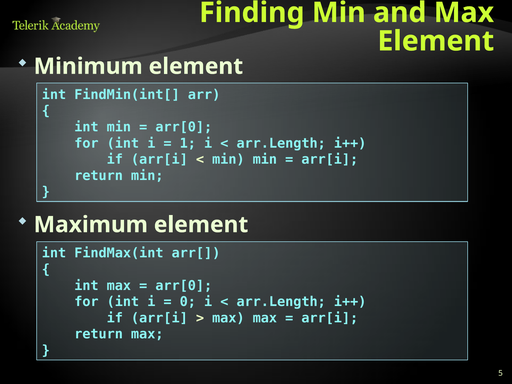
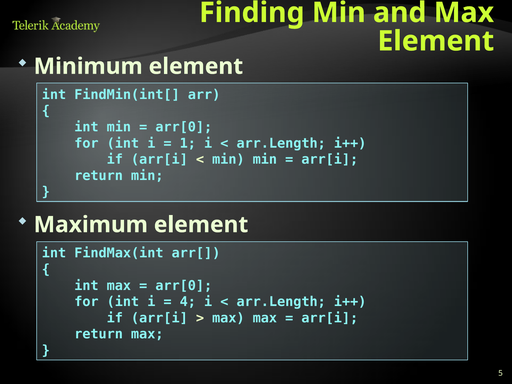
0: 0 -> 4 (188, 302)
